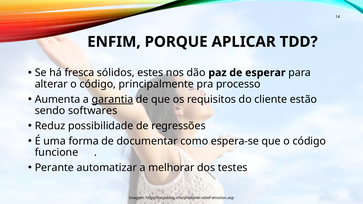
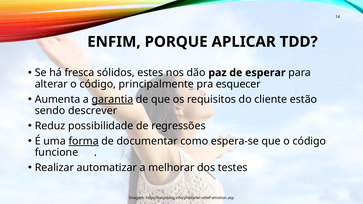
processo: processo -> esquecer (238, 84)
softwares: softwares -> descrever (93, 111)
forma underline: none -> present (84, 141)
Perante: Perante -> Realizar (54, 168)
